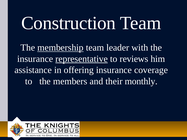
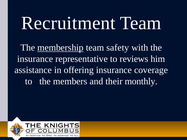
Construction: Construction -> Recruitment (68, 23)
leader: leader -> safety (118, 48)
representative underline: present -> none (82, 59)
